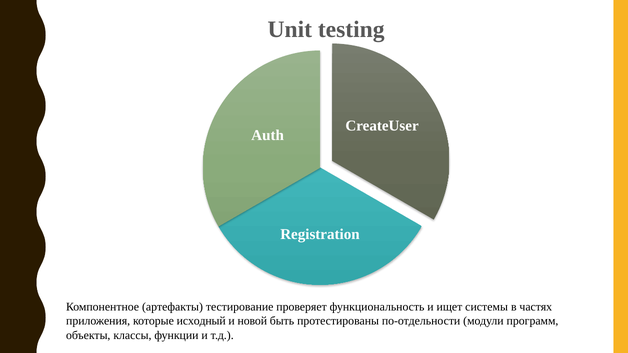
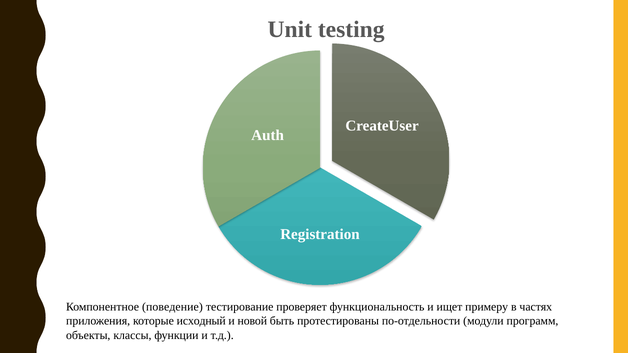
артефакты: артефакты -> поведение (172, 307)
системы: системы -> примеру (487, 307)
